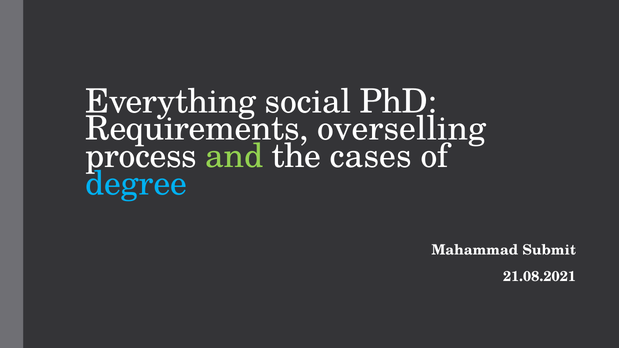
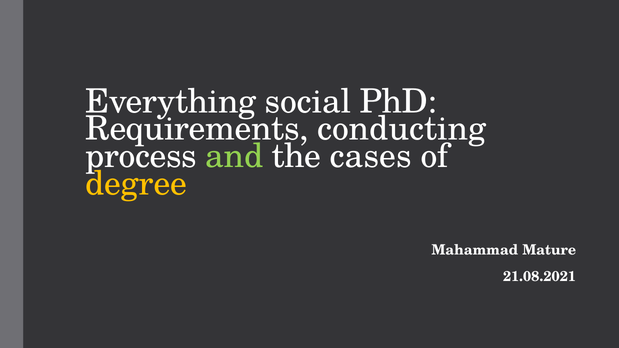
overselling: overselling -> conducting (402, 129)
degree colour: light blue -> yellow (136, 184)
Submit: Submit -> Mature (549, 250)
